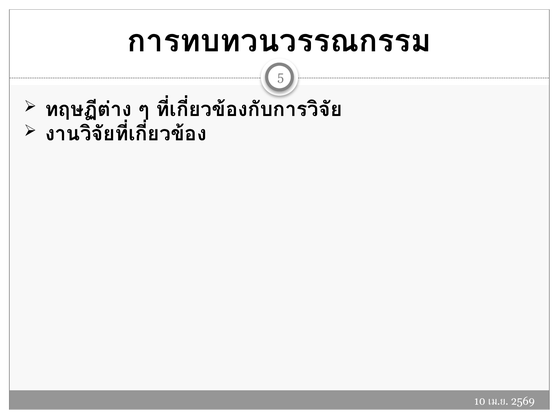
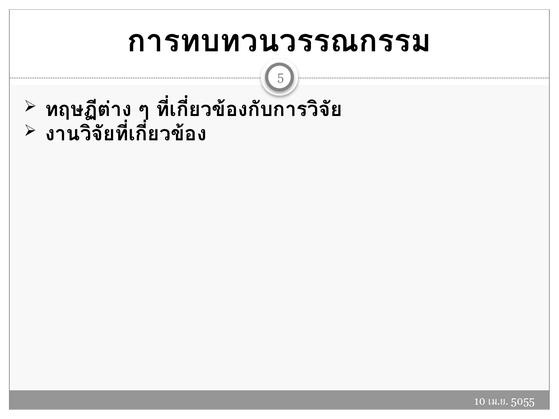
2569: 2569 -> 5055 (523, 402)
